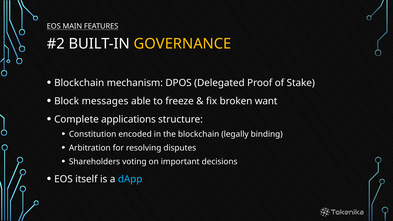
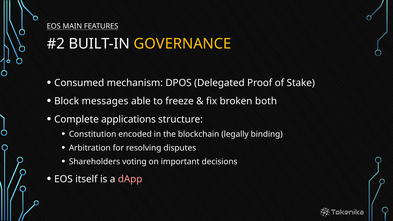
Blockchain: Blockchain -> Consumed (79, 83)
want: want -> both (266, 101)
dApp colour: light blue -> pink (130, 179)
